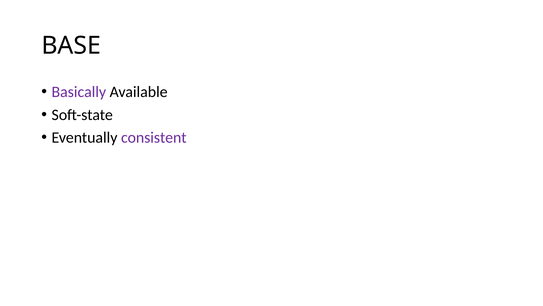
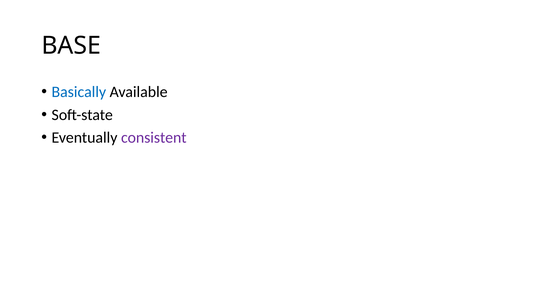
Basically colour: purple -> blue (79, 92)
